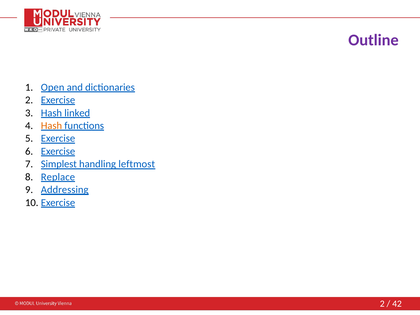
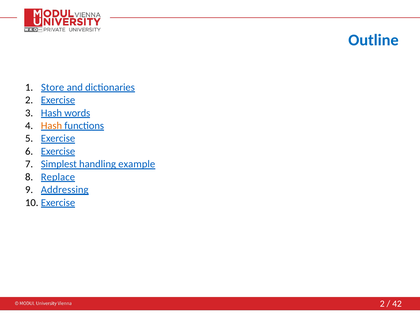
Outline colour: purple -> blue (373, 40)
Open: Open -> Store (53, 87)
linked: linked -> words (77, 113)
leftmost: leftmost -> example (137, 164)
